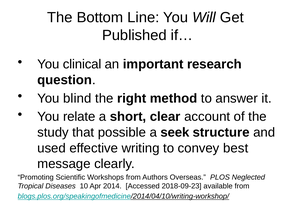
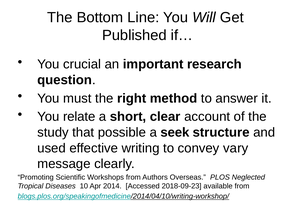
clinical: clinical -> crucial (82, 64)
blind: blind -> must (77, 98)
best: best -> vary (236, 148)
